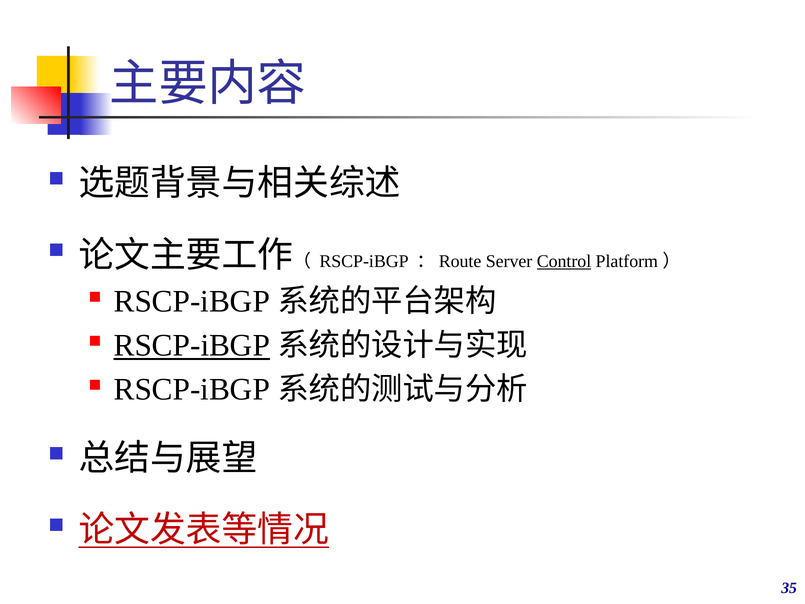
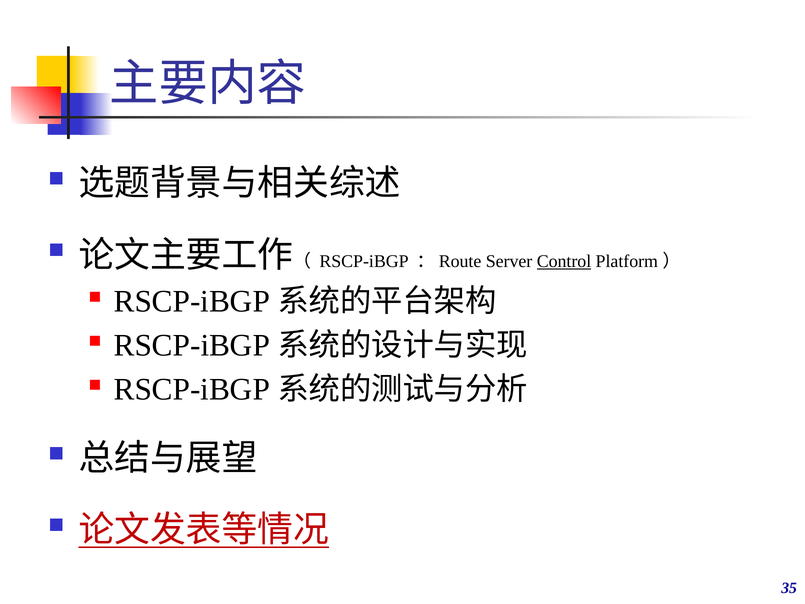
RSCP-iBGP underline: present -> none (192, 345)
